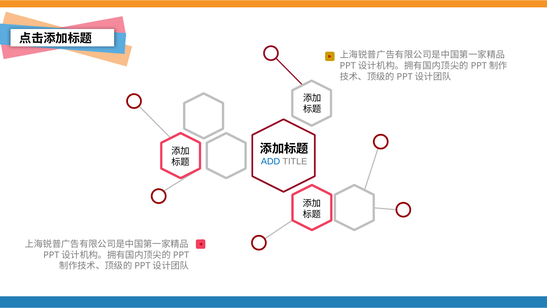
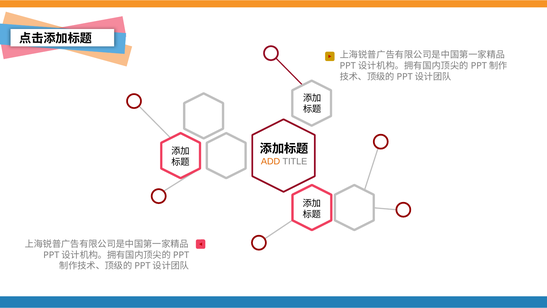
ADD colour: blue -> orange (271, 161)
